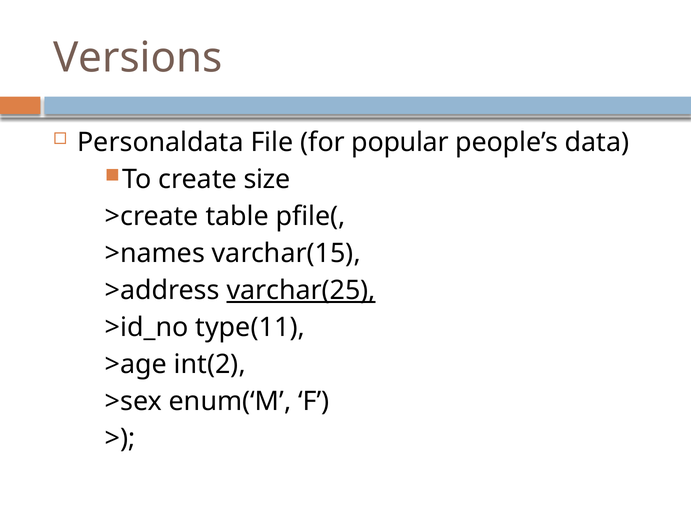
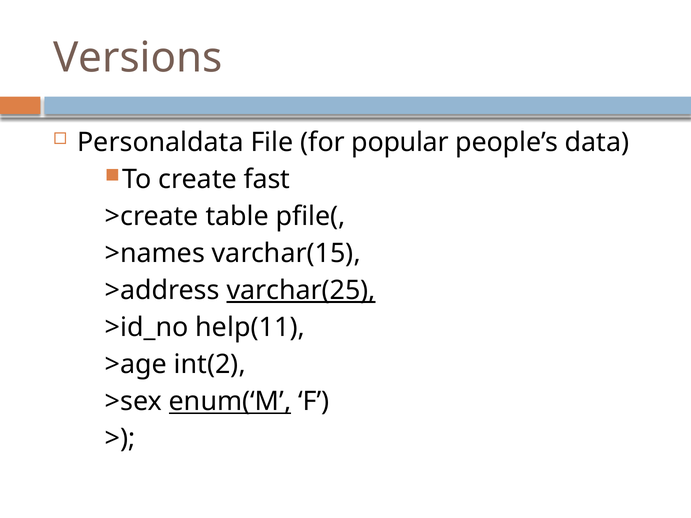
size: size -> fast (267, 179)
type(11: type(11 -> help(11 (250, 328)
enum(‘M underline: none -> present (230, 402)
